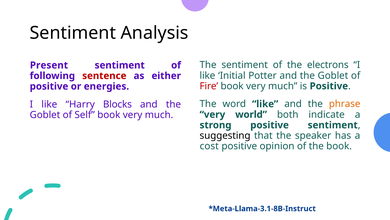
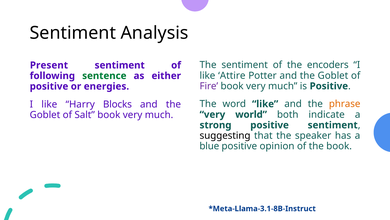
electrons: electrons -> encoders (328, 65)
Initial: Initial -> Attire (232, 75)
sentence colour: red -> green (104, 76)
Fire colour: red -> purple (209, 86)
Self: Self -> Salt (85, 115)
cost: cost -> blue (209, 146)
